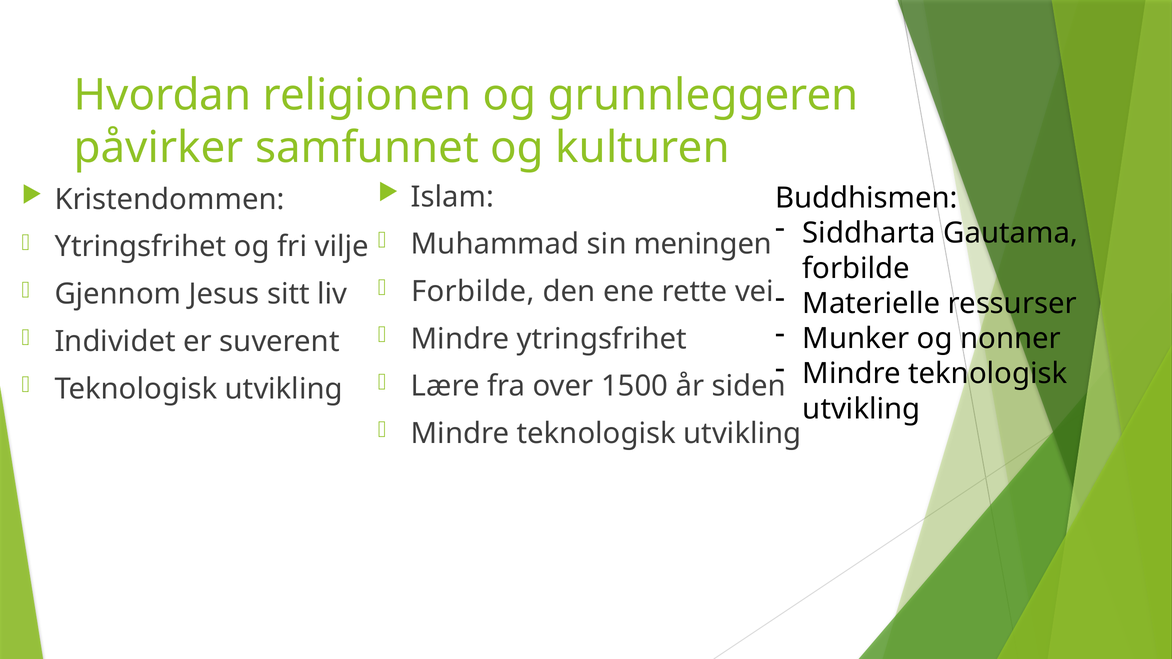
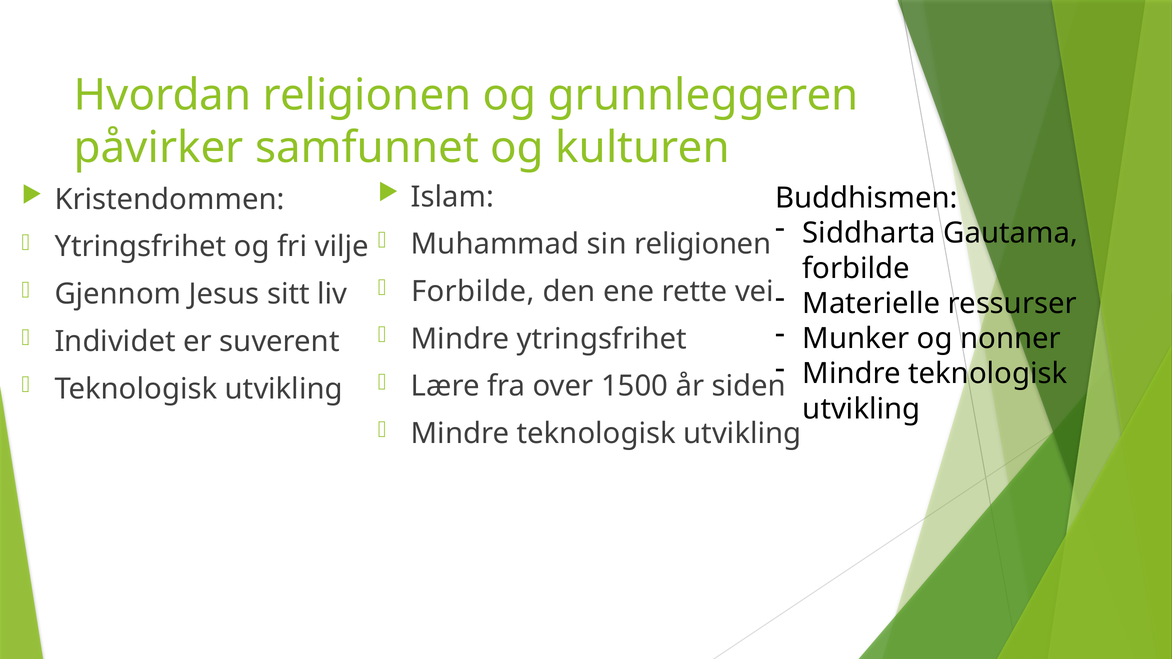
sin meningen: meningen -> religionen (703, 244)
